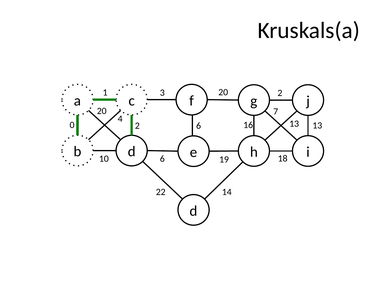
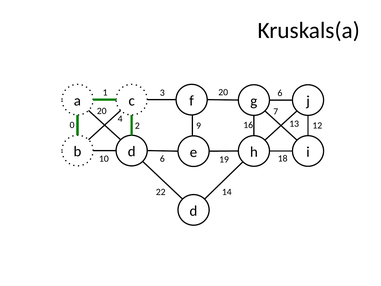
20 2: 2 -> 6 (280, 93)
16 13: 13 -> 12 (317, 125)
2 6: 6 -> 9 (199, 126)
